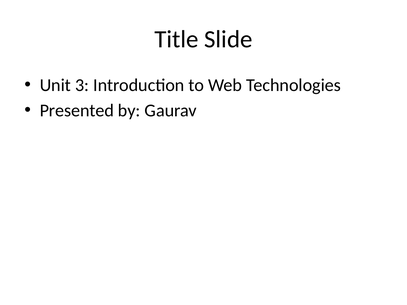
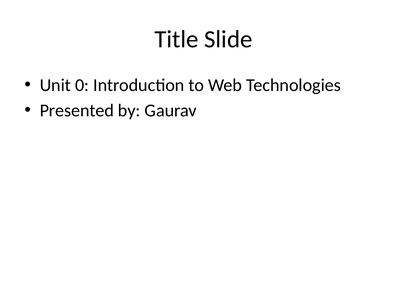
3: 3 -> 0 (82, 85)
